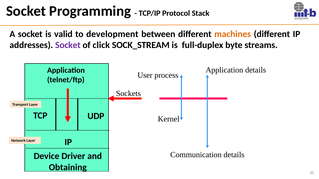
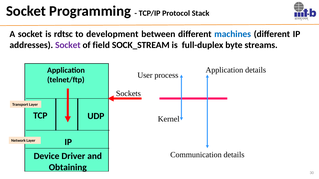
valid: valid -> rdtsc (63, 34)
machines colour: orange -> blue (233, 34)
click: click -> field (101, 45)
